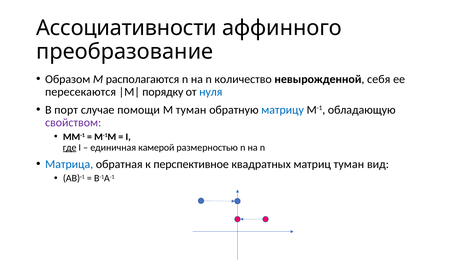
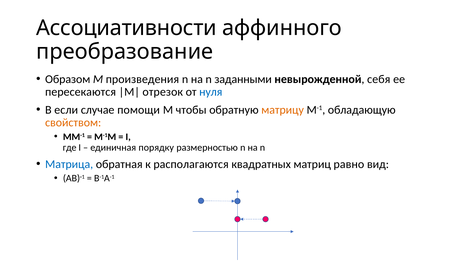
располагаются: располагаются -> произведения (142, 79)
количество: количество -> заданными (243, 79)
порядку: порядку -> отрезок (163, 92)
порт: порт -> если (66, 110)
M туман: туман -> чтобы (191, 110)
матрицу colour: blue -> orange (283, 110)
свойством colour: purple -> orange (73, 123)
где underline: present -> none (70, 148)
камерой: камерой -> порядку (156, 148)
перспективное: перспективное -> располагаются (191, 164)
матриц туман: туман -> равно (349, 164)
